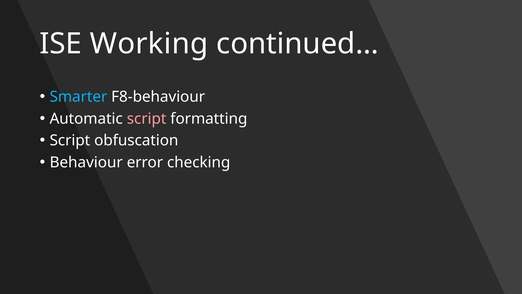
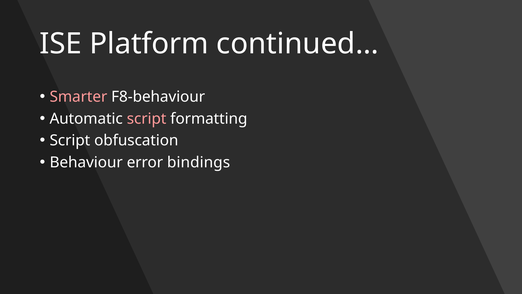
Working: Working -> Platform (149, 44)
Smarter colour: light blue -> pink (78, 97)
checking: checking -> bindings (199, 162)
